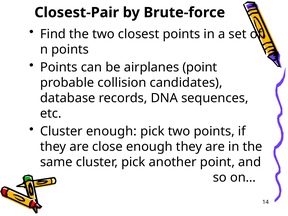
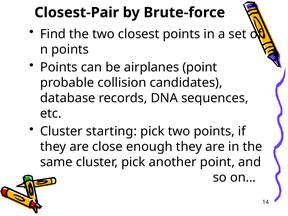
Cluster enough: enough -> starting (111, 131)
